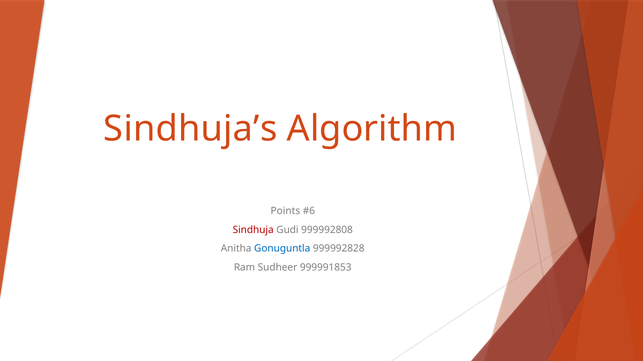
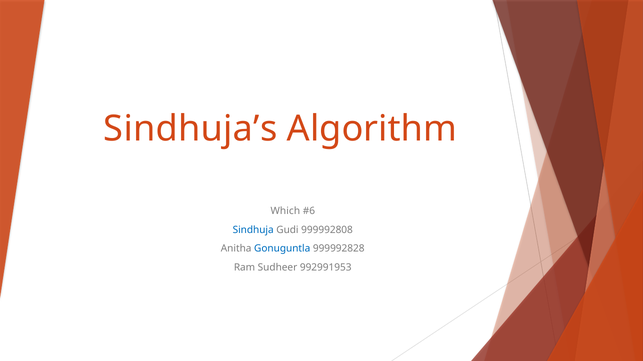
Points: Points -> Which (285, 211)
Sindhuja colour: red -> blue (253, 230)
999991853: 999991853 -> 992991953 (326, 268)
